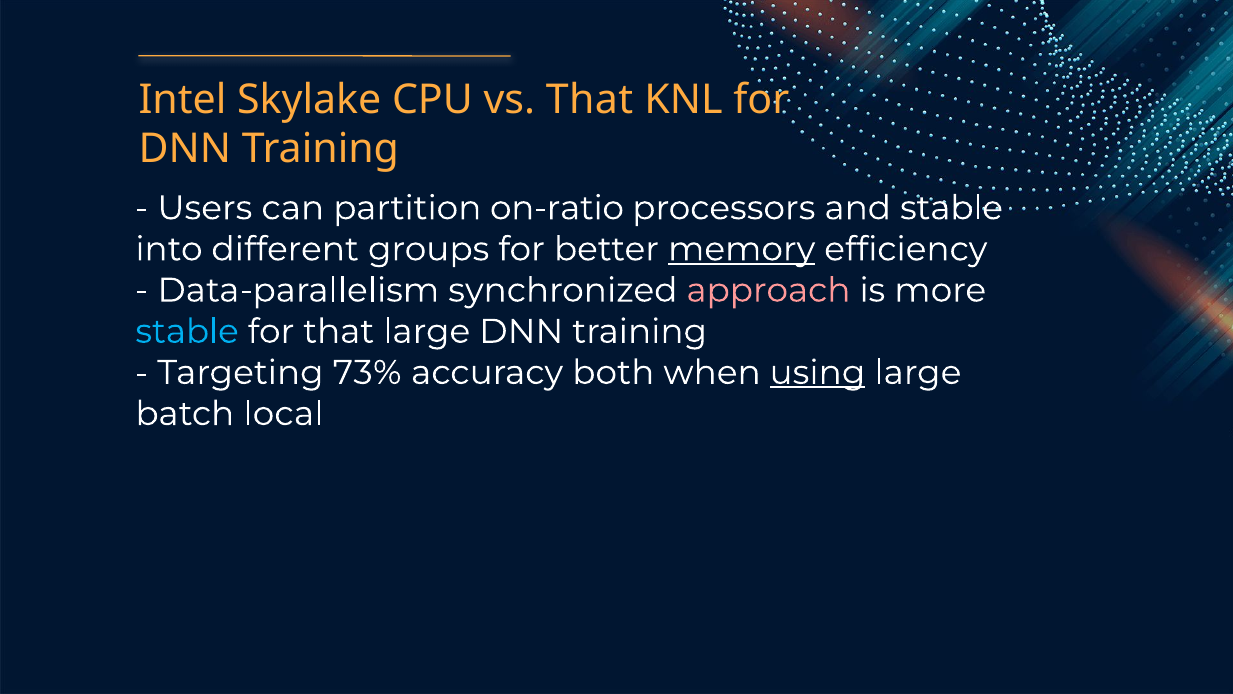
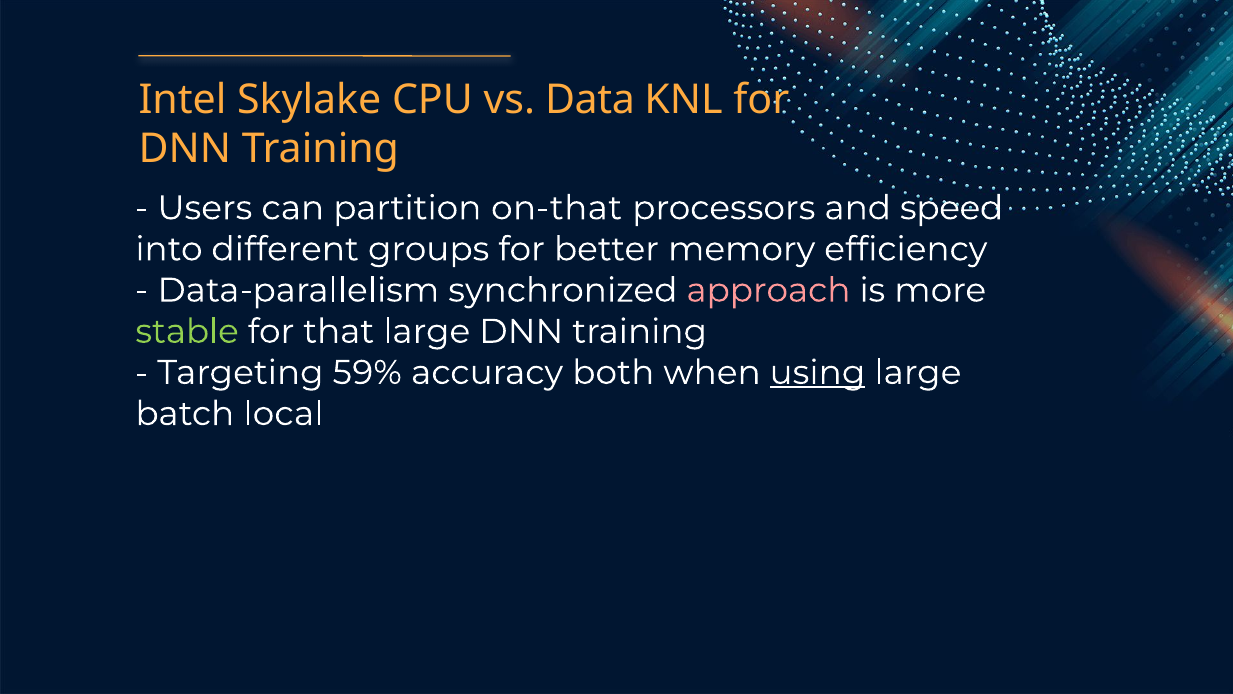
vs That: That -> Data (590, 100)
on-ratio: on-ratio -> on-that (557, 208)
and stable: stable -> speed (952, 208)
memory underline: present -> none (742, 249)
stable colour: light blue -> light green (187, 331)
73%: 73% -> 59% (367, 372)
